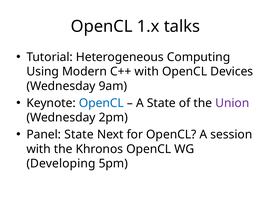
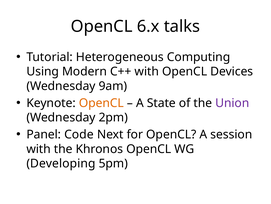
1.x: 1.x -> 6.x (148, 26)
OpenCL colour: blue -> orange (101, 103)
Panel State: State -> Code (79, 134)
